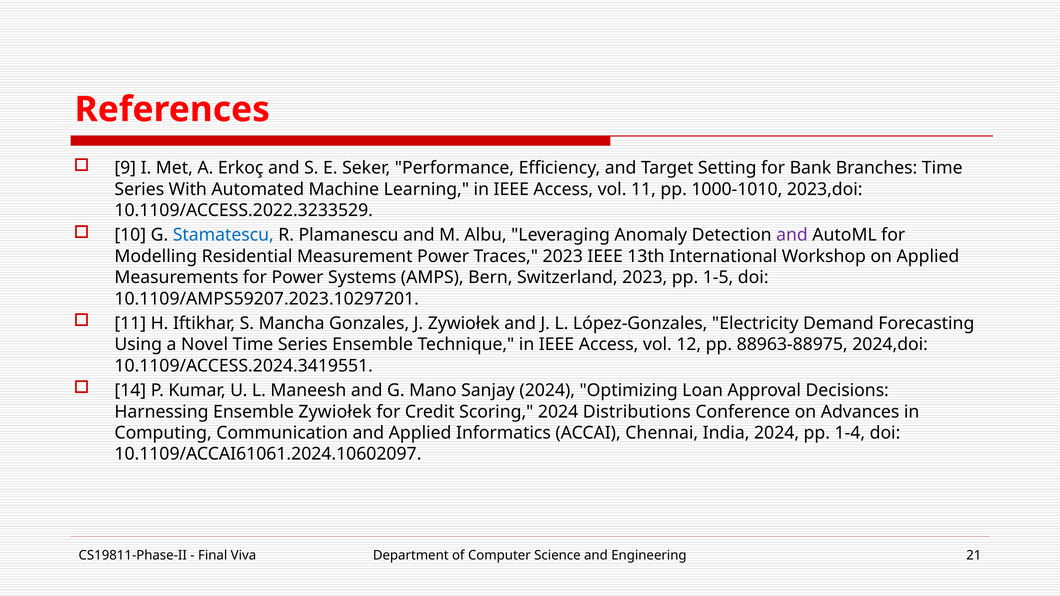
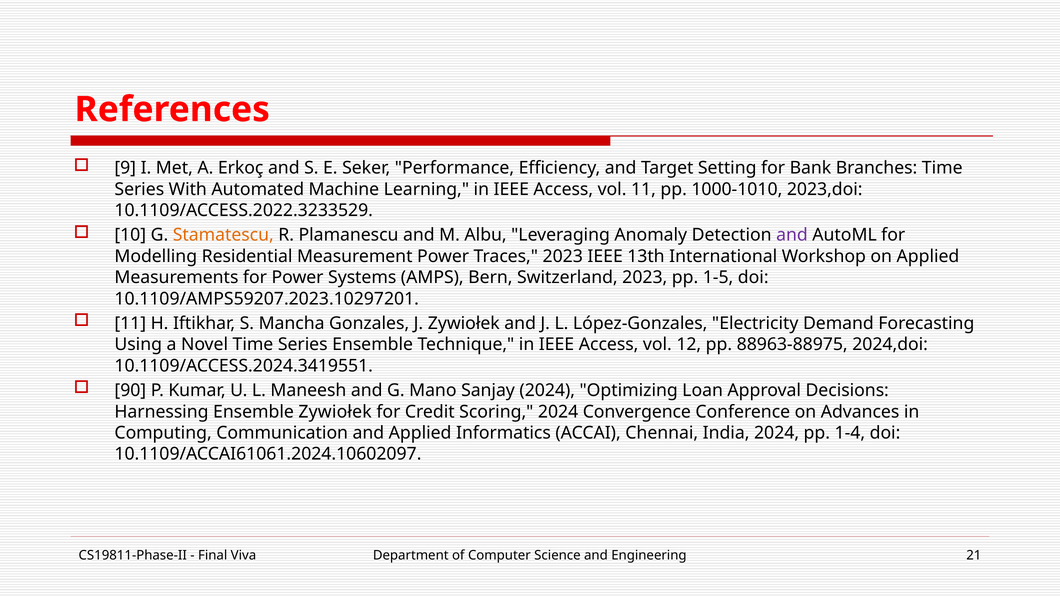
Stamatescu colour: blue -> orange (223, 235)
14: 14 -> 90 (130, 391)
Distributions: Distributions -> Convergence (637, 412)
